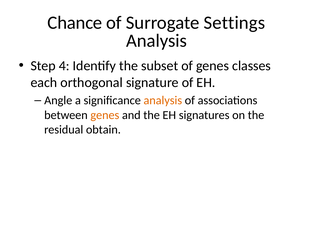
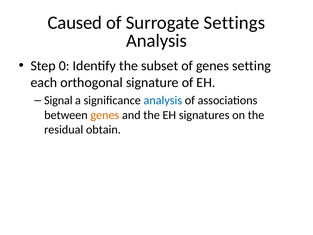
Chance: Chance -> Caused (75, 23)
4: 4 -> 0 (64, 66)
classes: classes -> setting (252, 66)
Angle: Angle -> Signal (58, 100)
analysis colour: orange -> blue (163, 100)
